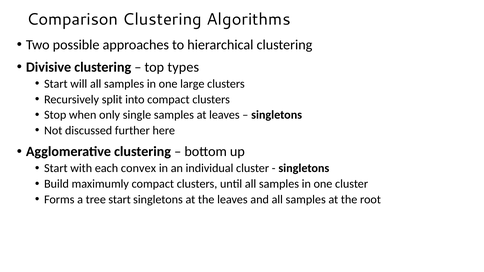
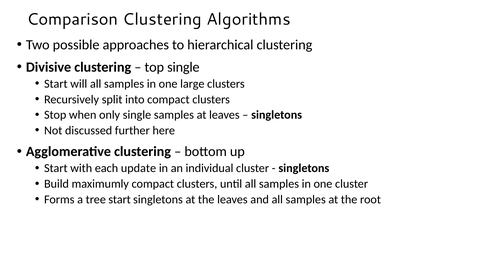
top types: types -> single (183, 67)
convex: convex -> update (138, 168)
